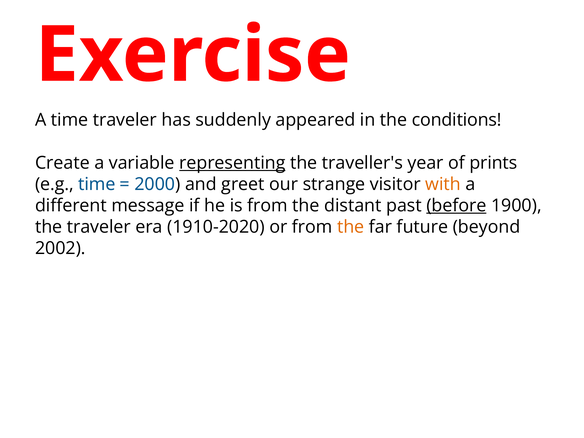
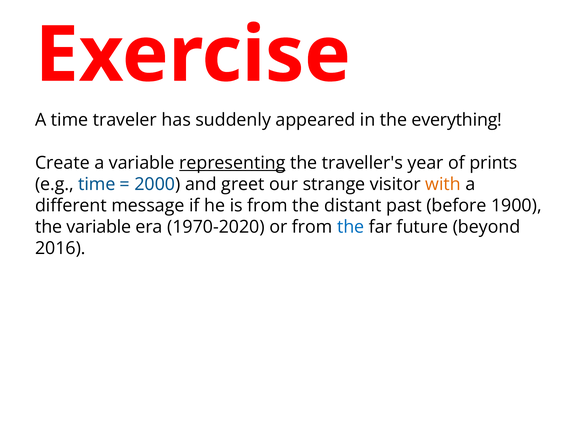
conditions: conditions -> everything (457, 120)
before underline: present -> none (456, 206)
the traveler: traveler -> variable (99, 227)
1910-2020: 1910-2020 -> 1970-2020 (216, 227)
the colour: orange -> blue (351, 227)
2002: 2002 -> 2016 (60, 248)
